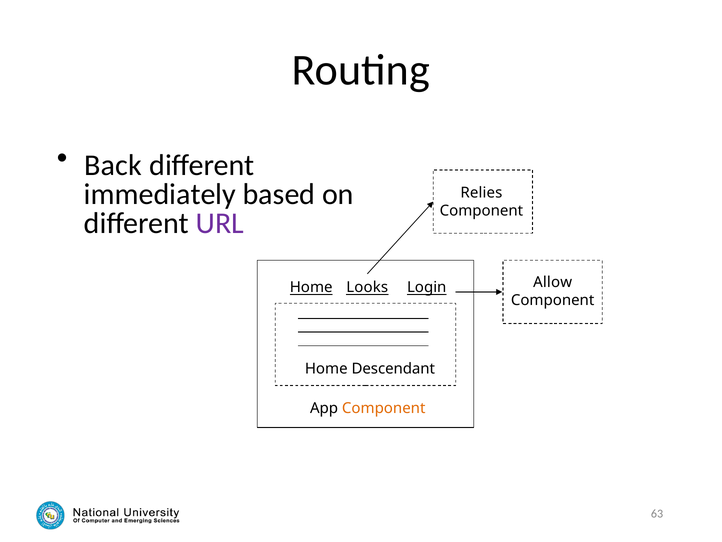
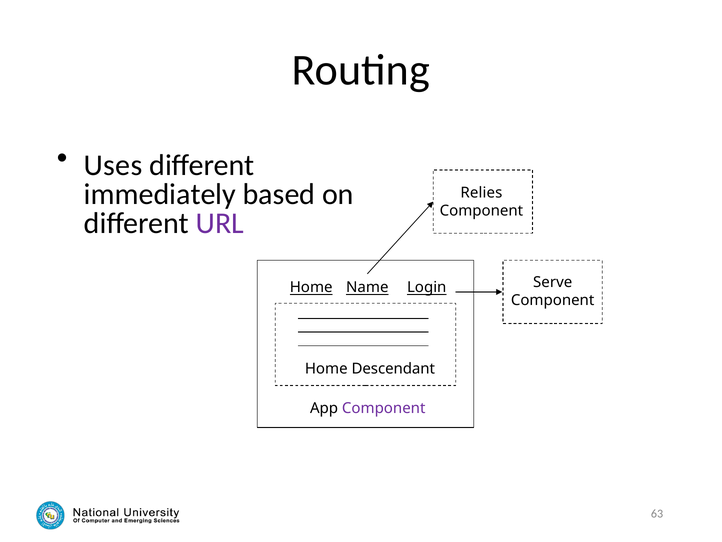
Back: Back -> Uses (113, 165)
Allow: Allow -> Serve (553, 282)
Looks: Looks -> Name (367, 287)
Component colour: orange -> purple (384, 408)
